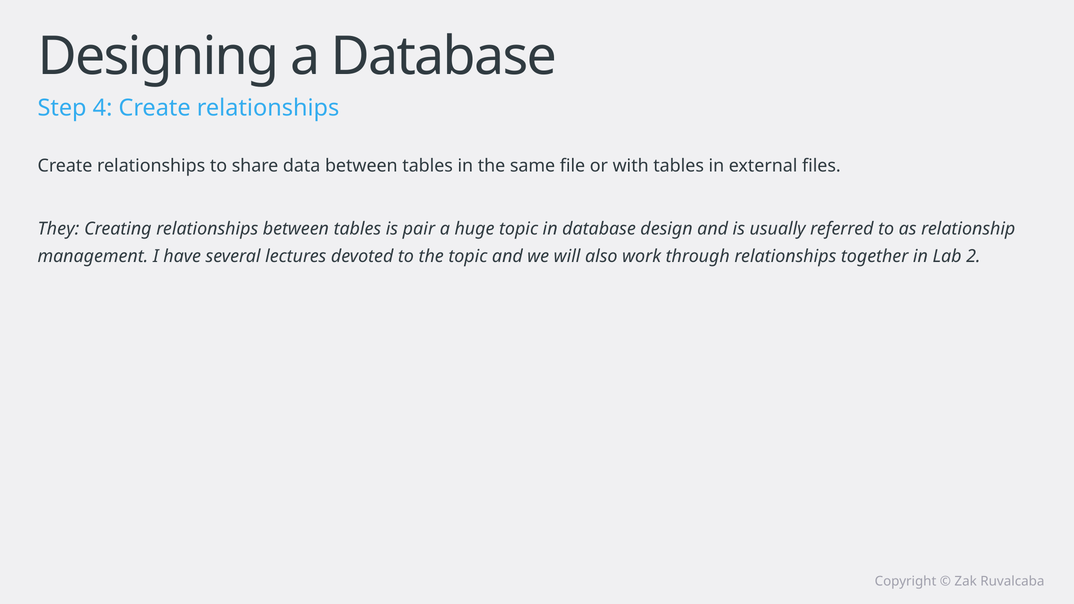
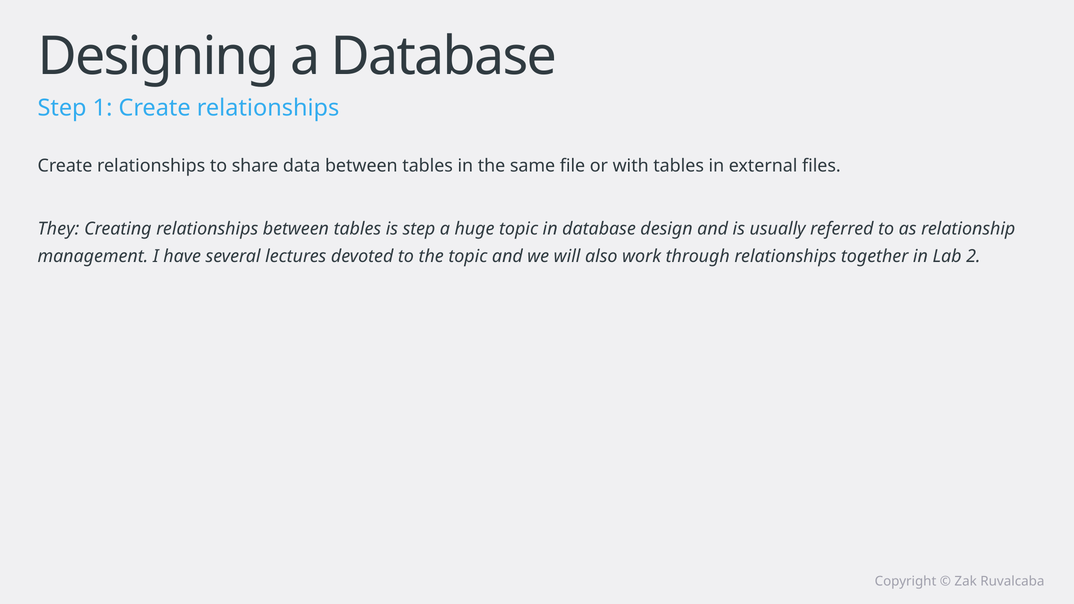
4: 4 -> 1 (103, 108)
is pair: pair -> step (419, 229)
